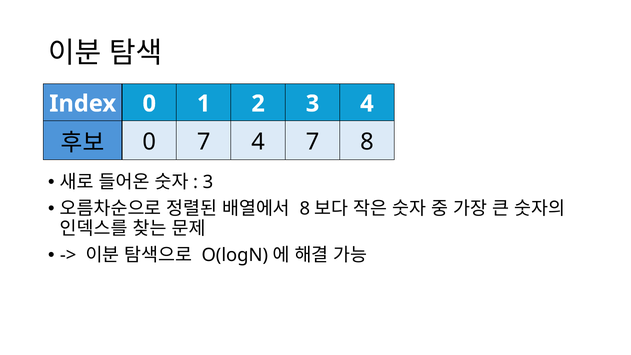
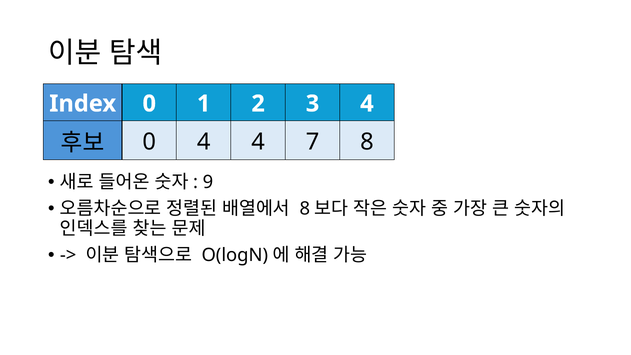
0 7: 7 -> 4 (204, 142)
3: 3 -> 9 (208, 182)
